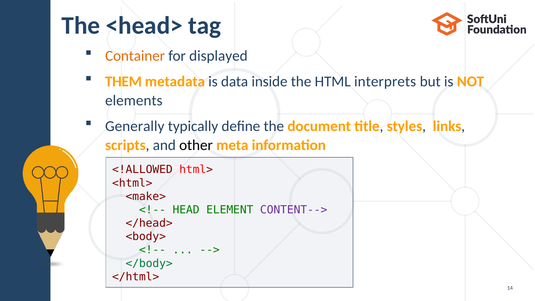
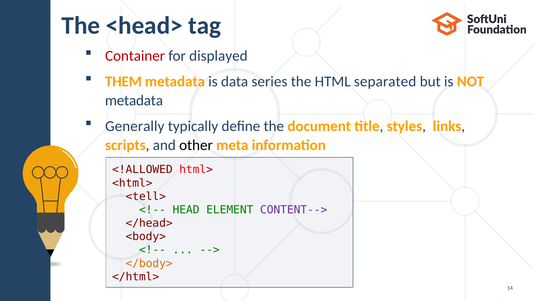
Container colour: orange -> red (135, 56)
inside: inside -> series (269, 81)
interprets: interprets -> separated (385, 81)
elements: elements -> metadata (134, 100)
<make>: <make> -> <tell> (146, 196)
</body> colour: green -> orange (149, 263)
